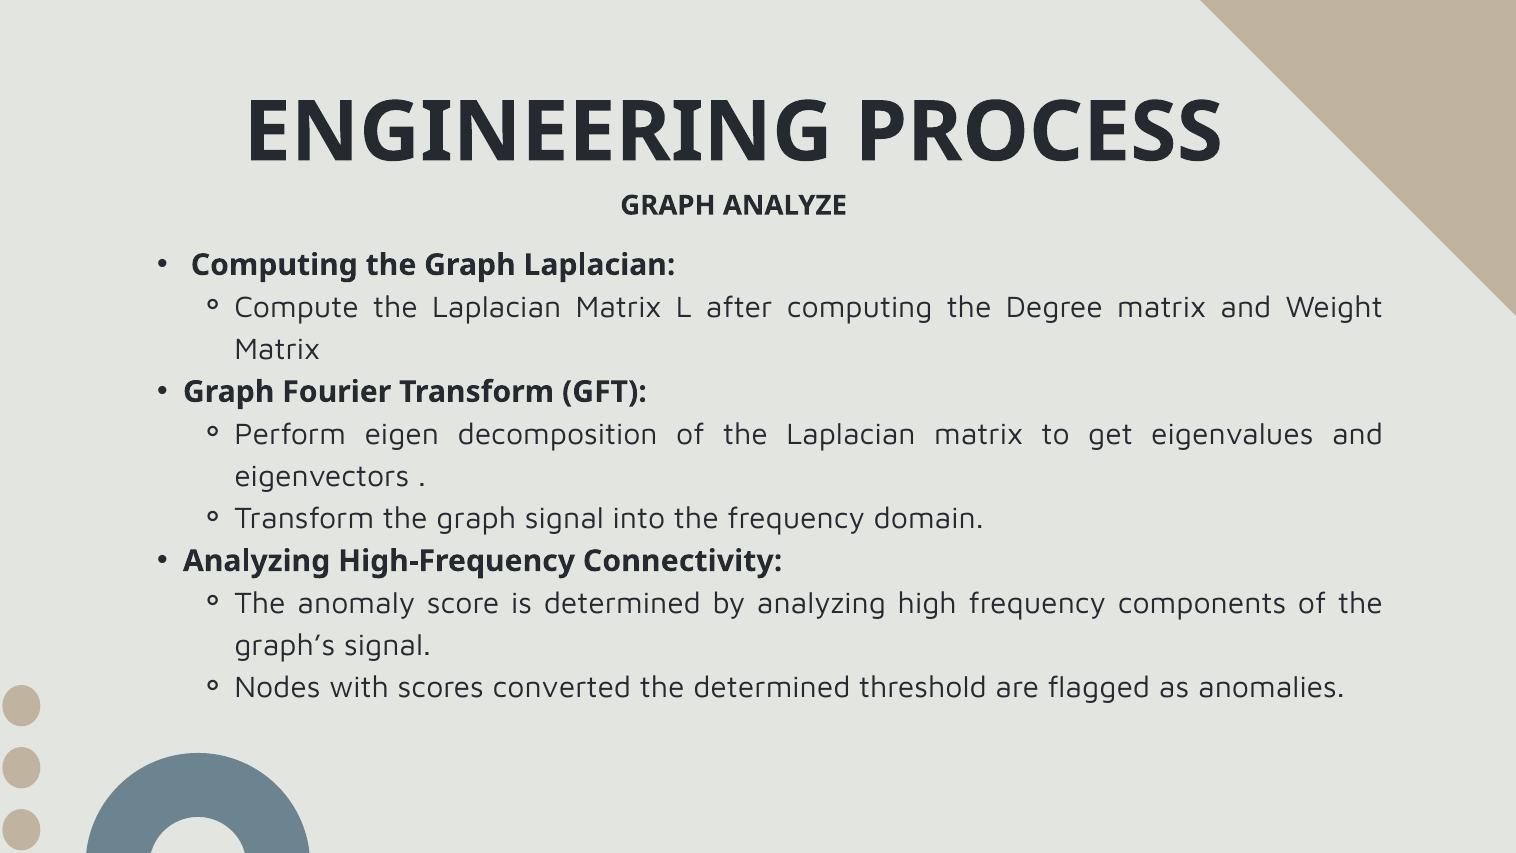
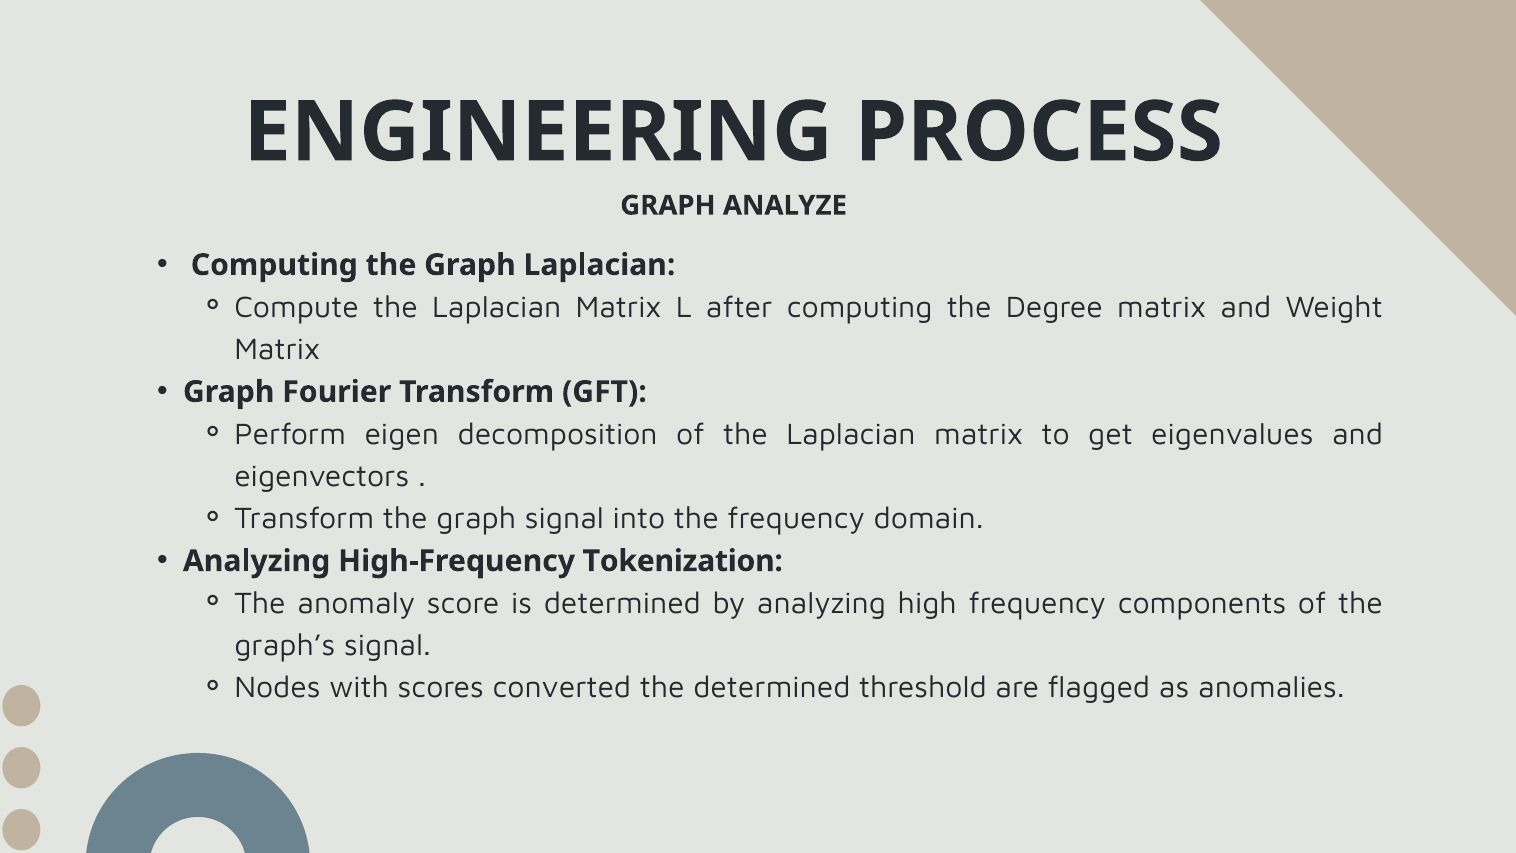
Connectivity: Connectivity -> Tokenization (683, 561)
